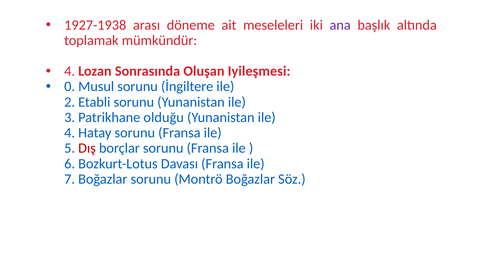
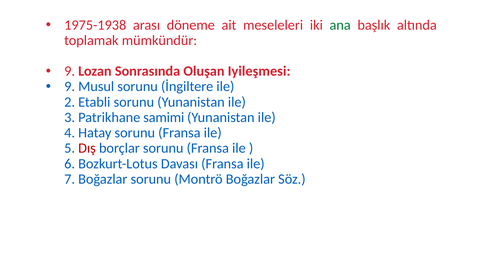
1927-1938: 1927-1938 -> 1975-1938 (95, 25)
ana colour: purple -> green (340, 25)
4: 4 -> 9 (70, 71)
0: 0 -> 9 (70, 87)
olduğu: olduğu -> samimi (164, 117)
